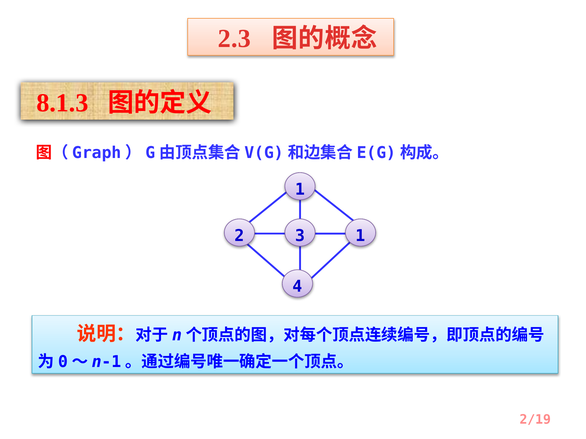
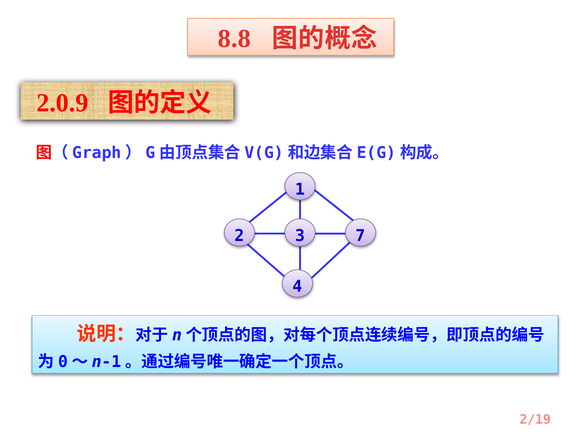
2.3: 2.3 -> 8.8 (234, 39)
8.1.3: 8.1.3 -> 2.0.9 (62, 103)
3 1: 1 -> 7 (361, 236)
